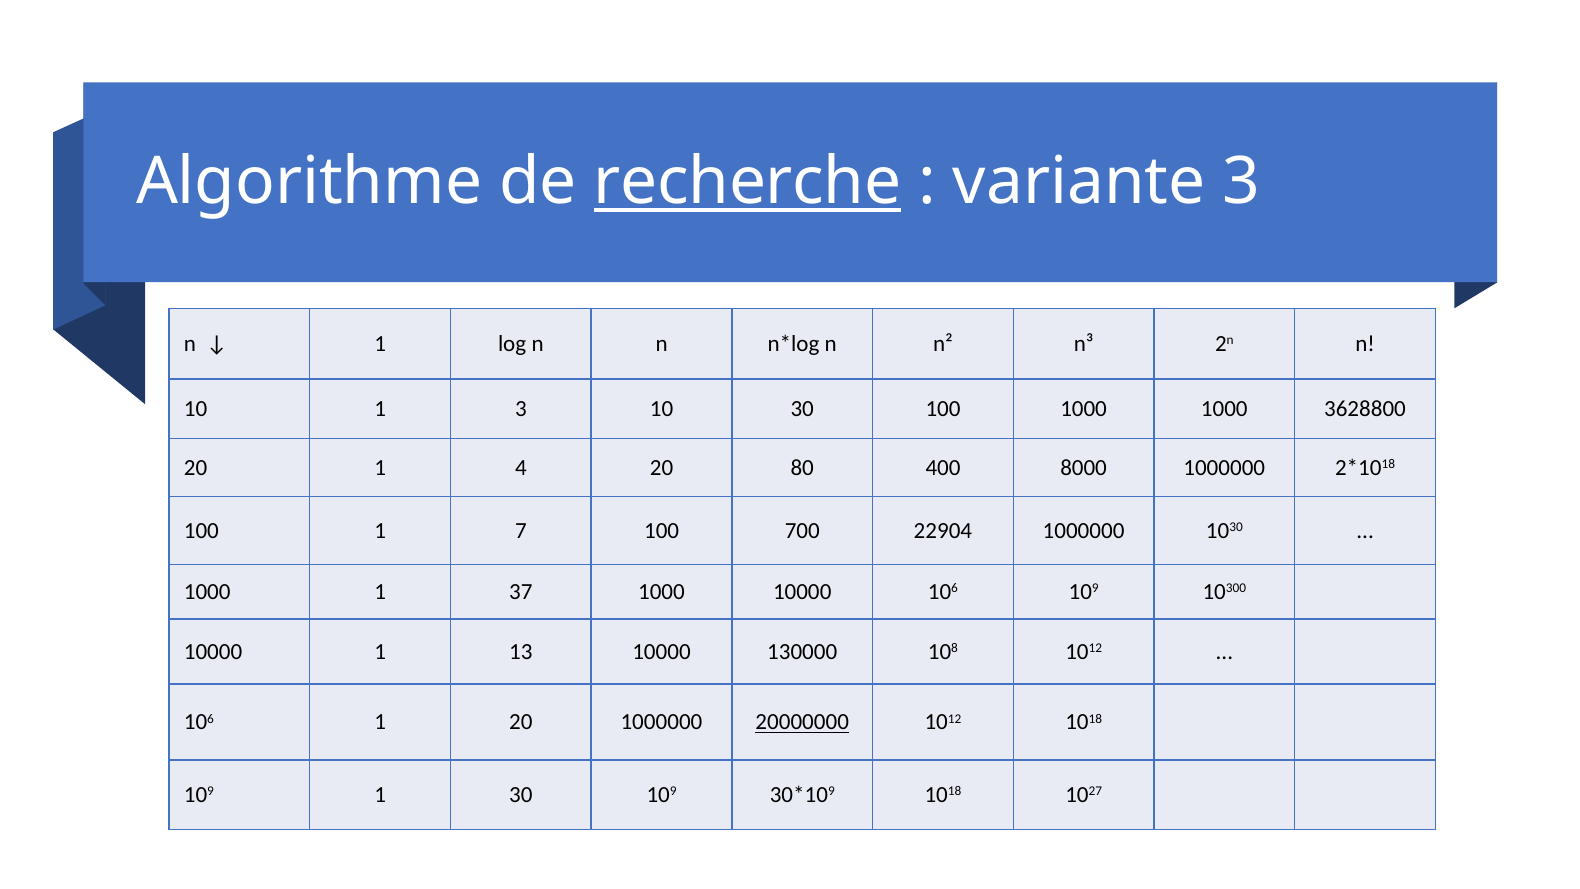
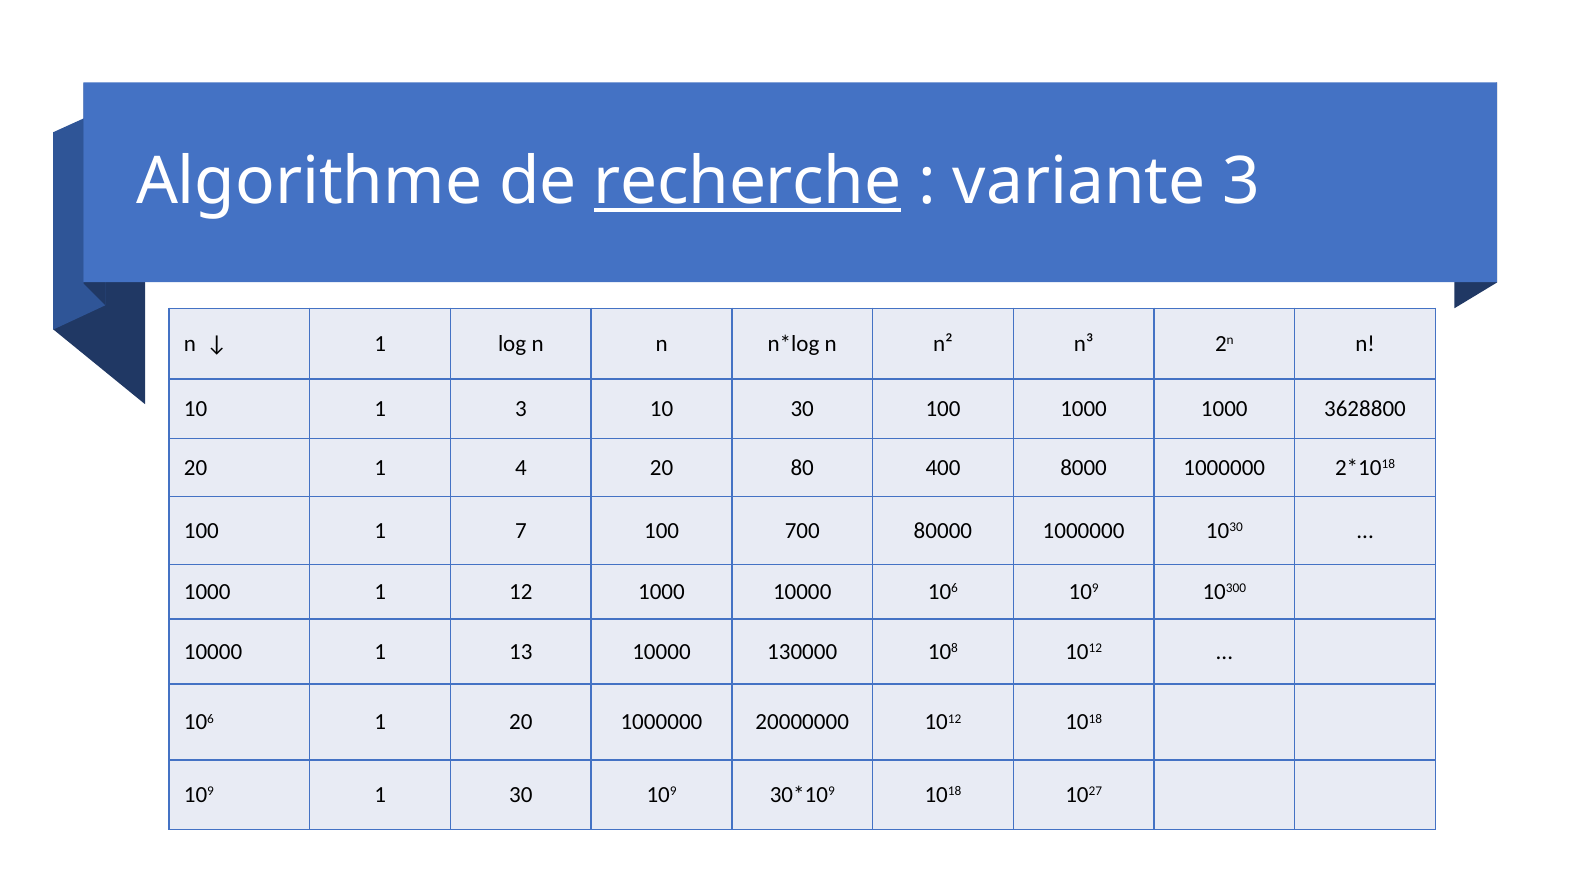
22904: 22904 -> 80000 (943, 531)
37: 37 -> 12 (521, 592)
20000000 underline: present -> none (802, 722)
